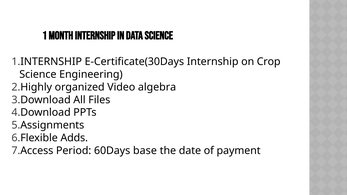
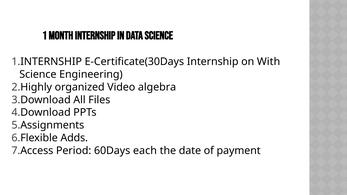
Crop: Crop -> With (269, 62)
base: base -> each (145, 151)
